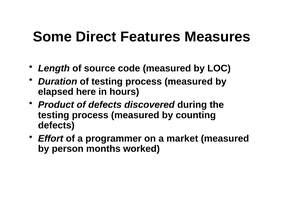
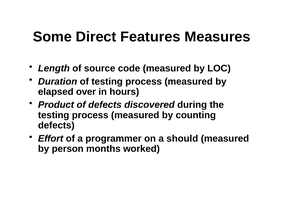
here: here -> over (86, 92)
market: market -> should (182, 139)
